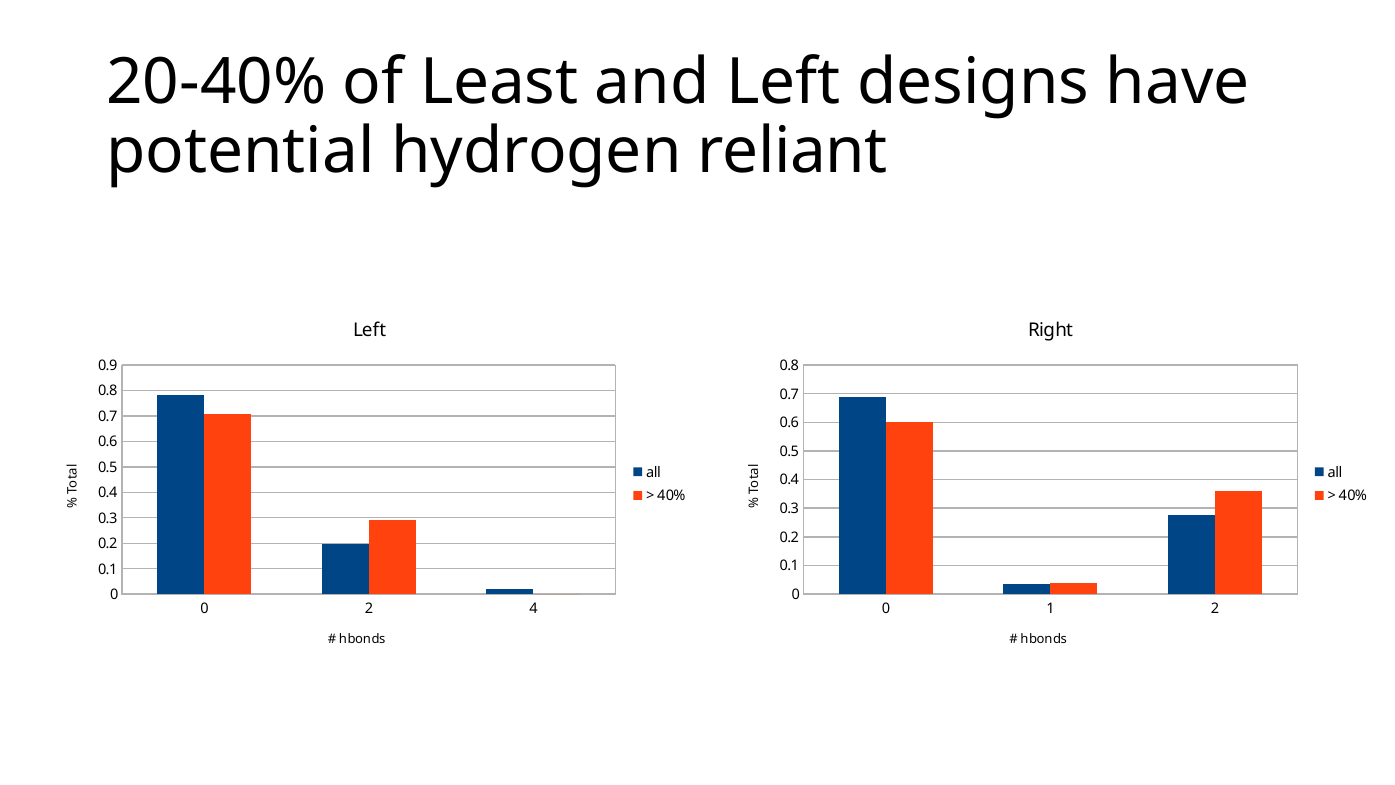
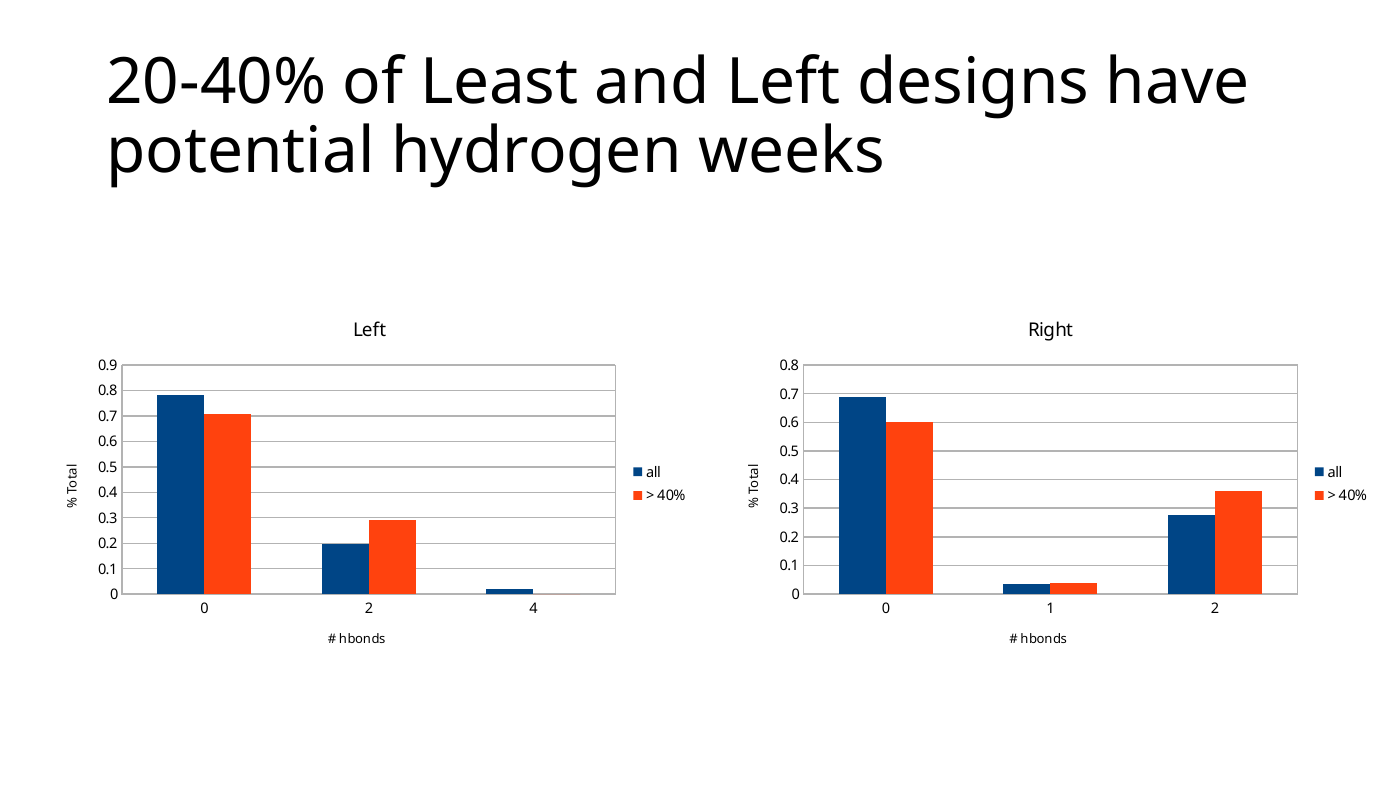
reliant: reliant -> weeks (792, 152)
